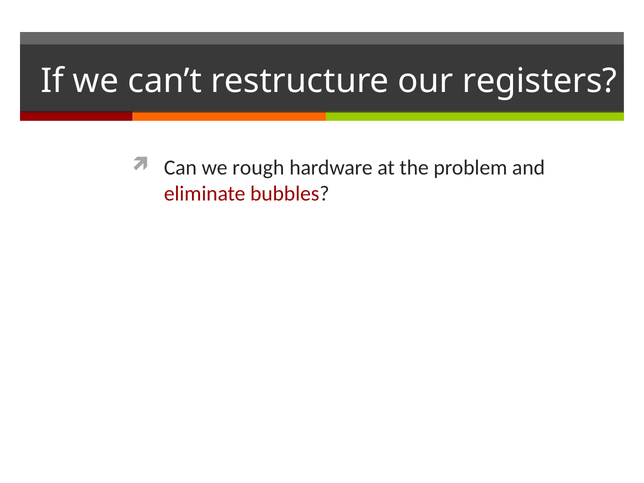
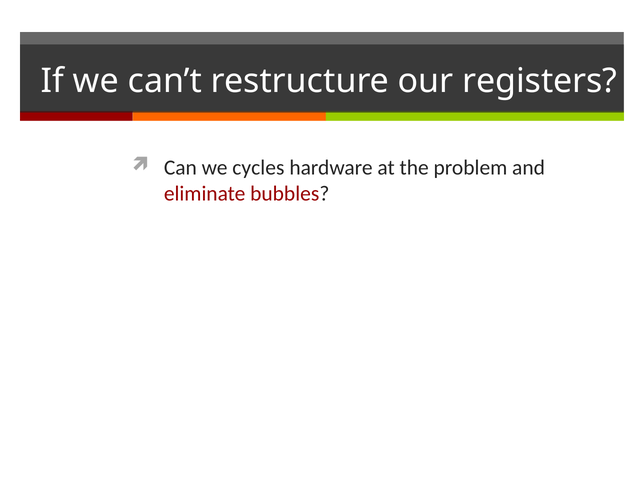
rough: rough -> cycles (258, 168)
